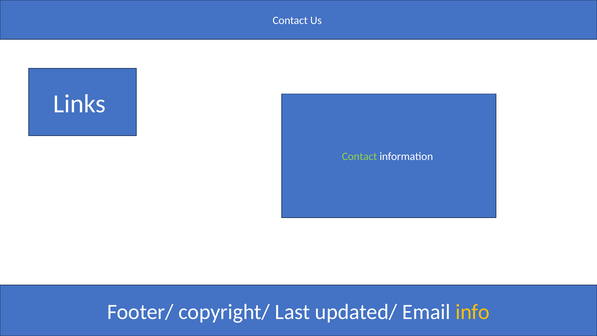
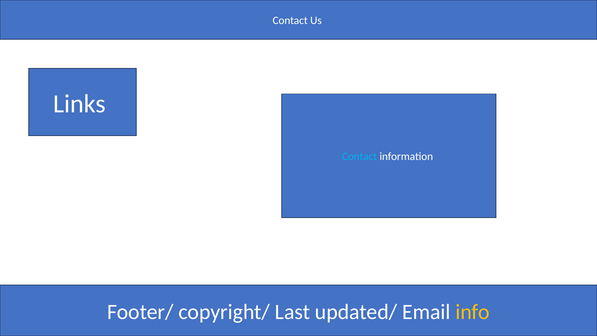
Contact colour: light green -> light blue (359, 156)
